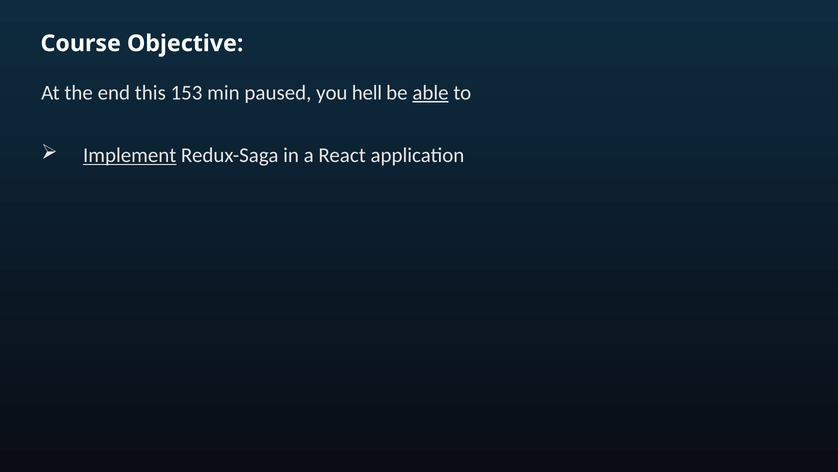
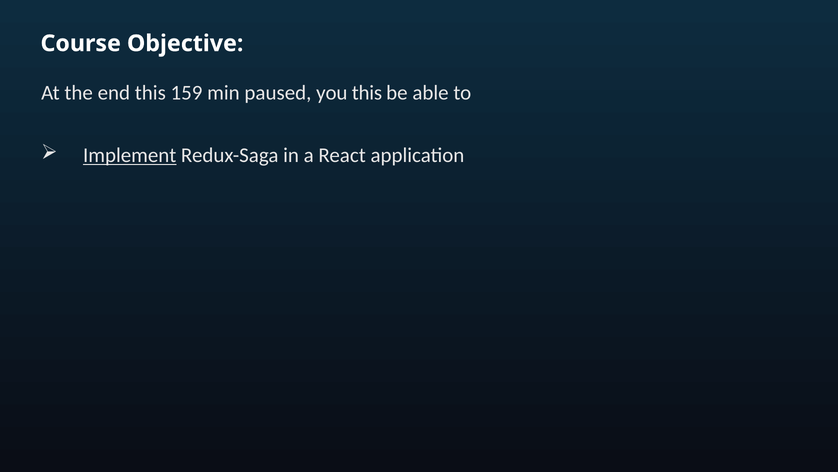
153: 153 -> 159 (186, 93)
you hell: hell -> this (367, 93)
able underline: present -> none (431, 93)
